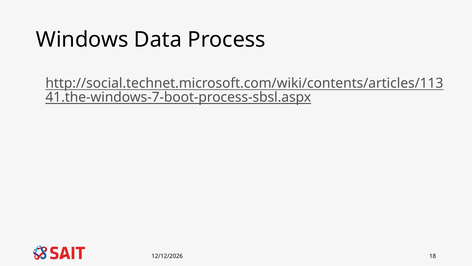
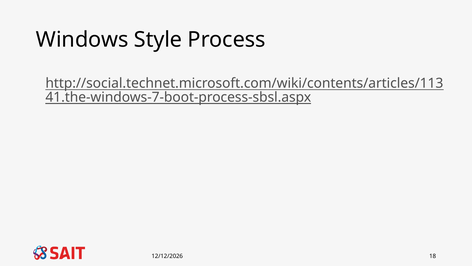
Data: Data -> Style (158, 40)
